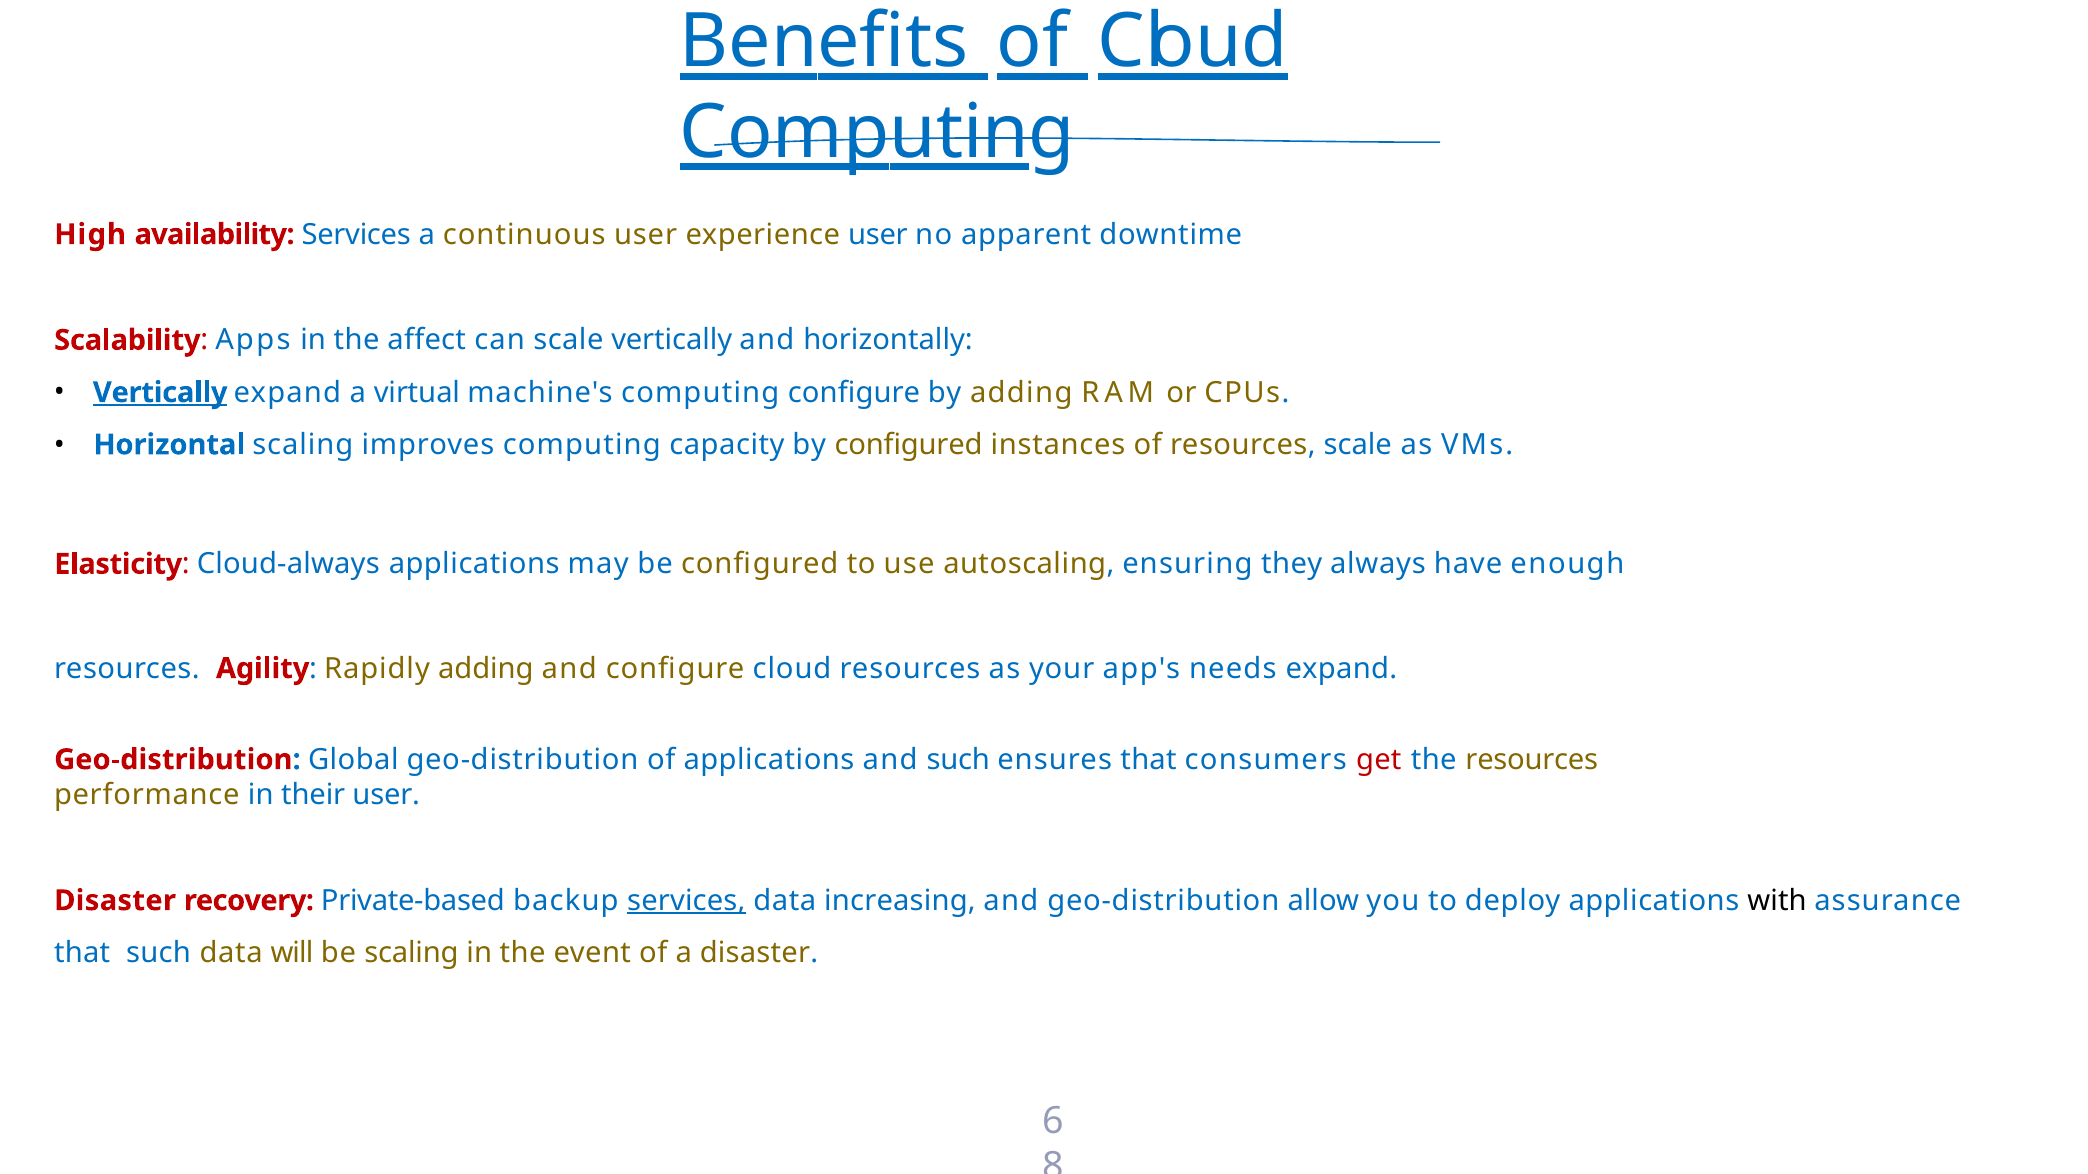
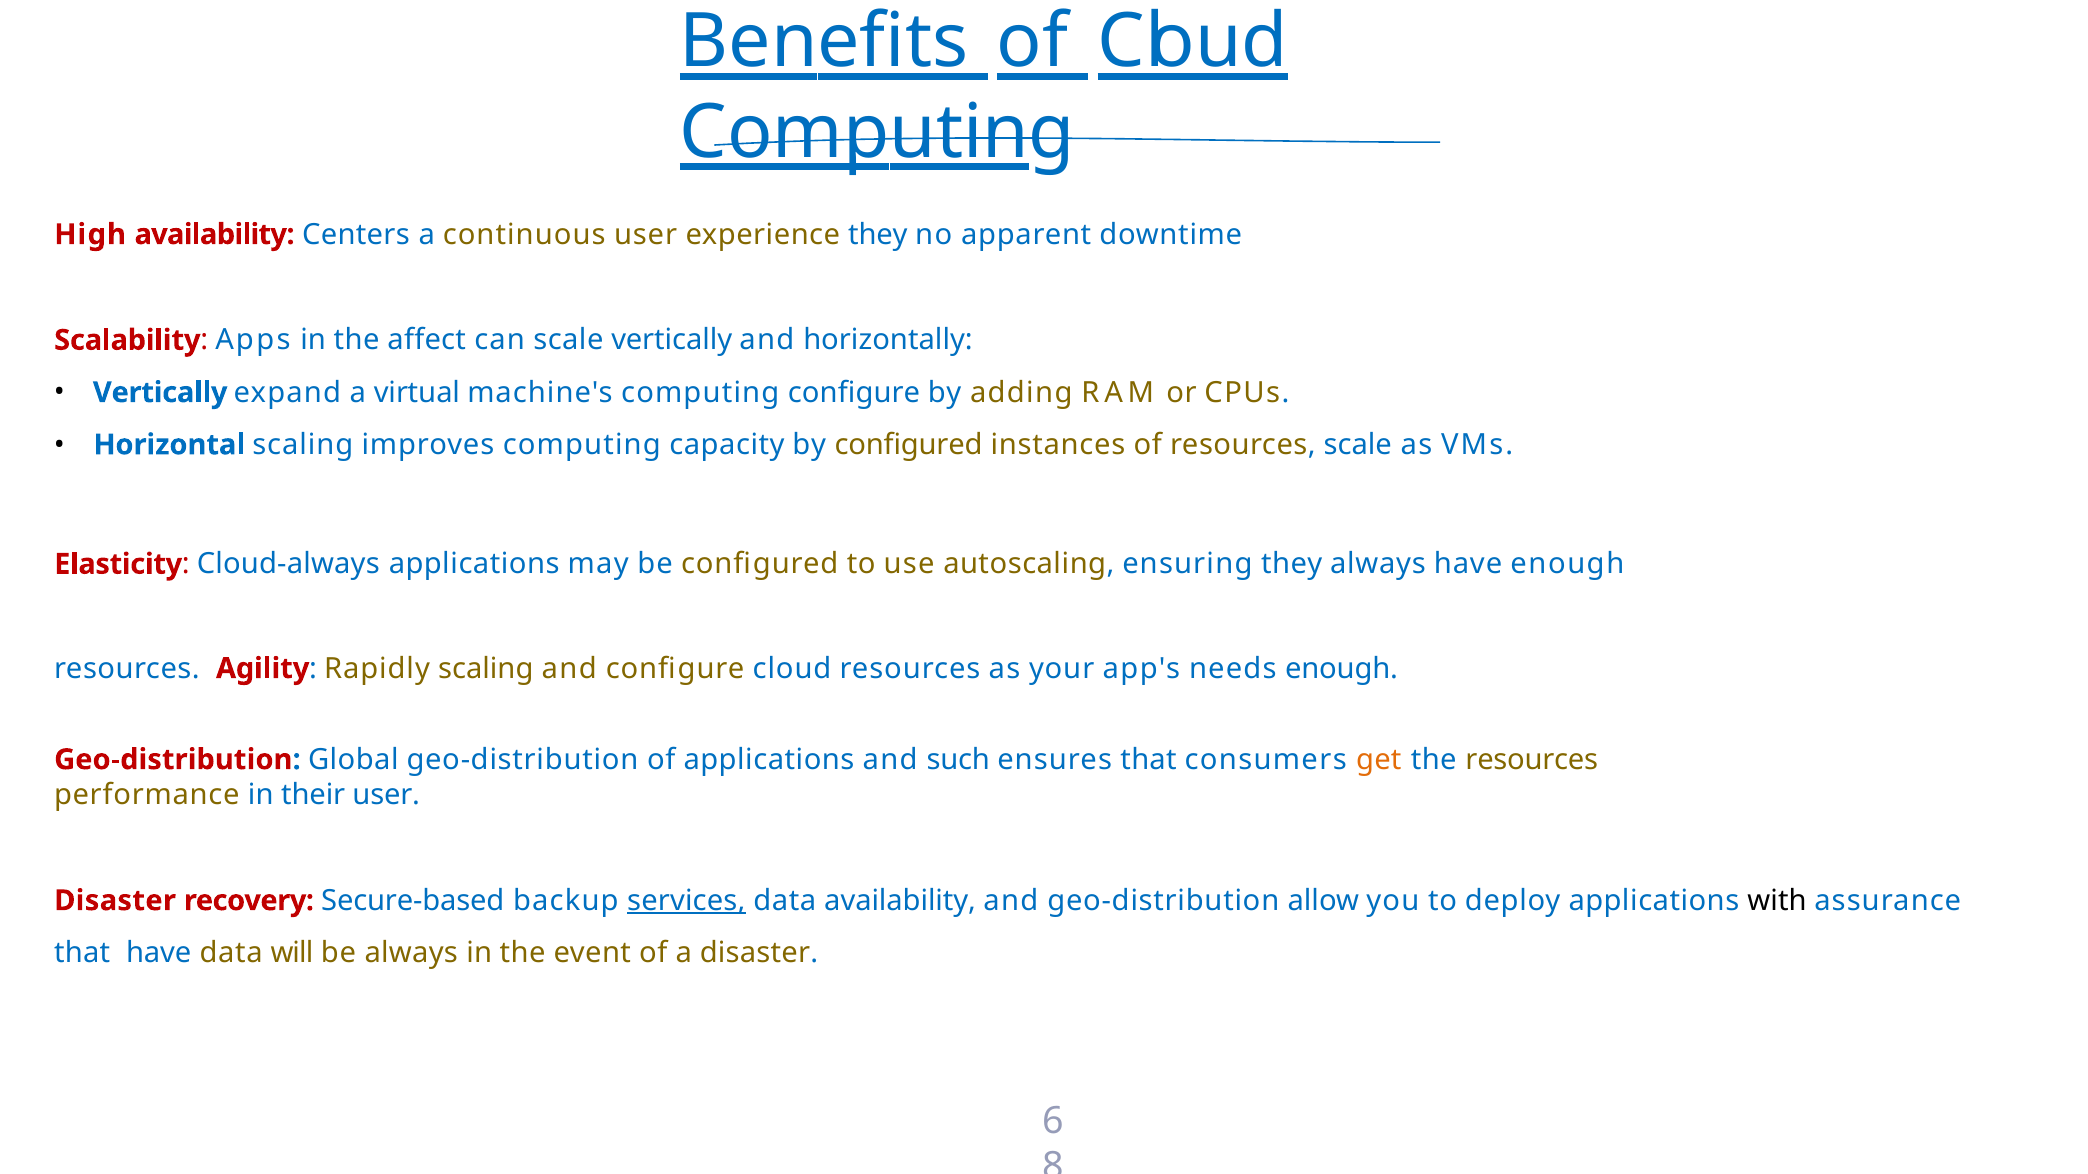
availability Services: Services -> Centers (356, 235)
experience user: user -> they (878, 235)
Vertically underline: present -> none (160, 393)
Rapidly adding: adding -> scaling (486, 669)
needs expand: expand -> enough (1342, 669)
get colour: red -> orange (1379, 760)
Private-based: Private-based -> Secure-based (413, 901)
data increasing: increasing -> availability (900, 901)
that such: such -> have (159, 953)
be scaling: scaling -> always (411, 953)
